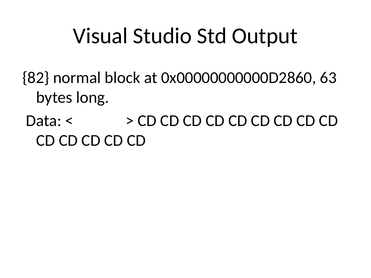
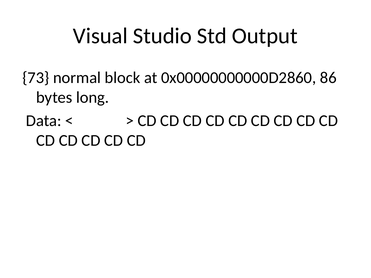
82: 82 -> 73 (36, 78)
63: 63 -> 86 (328, 78)
